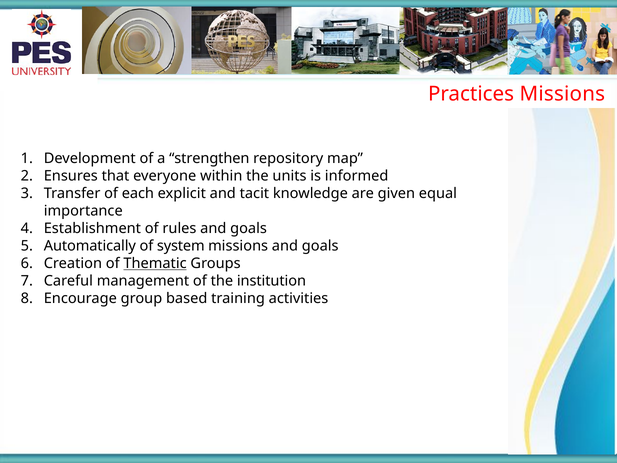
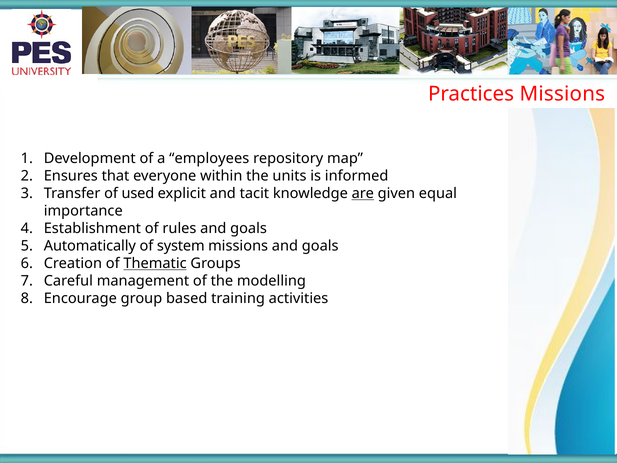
strengthen: strengthen -> employees (209, 158)
each: each -> used (138, 193)
are underline: none -> present (363, 193)
institution: institution -> modelling (271, 281)
